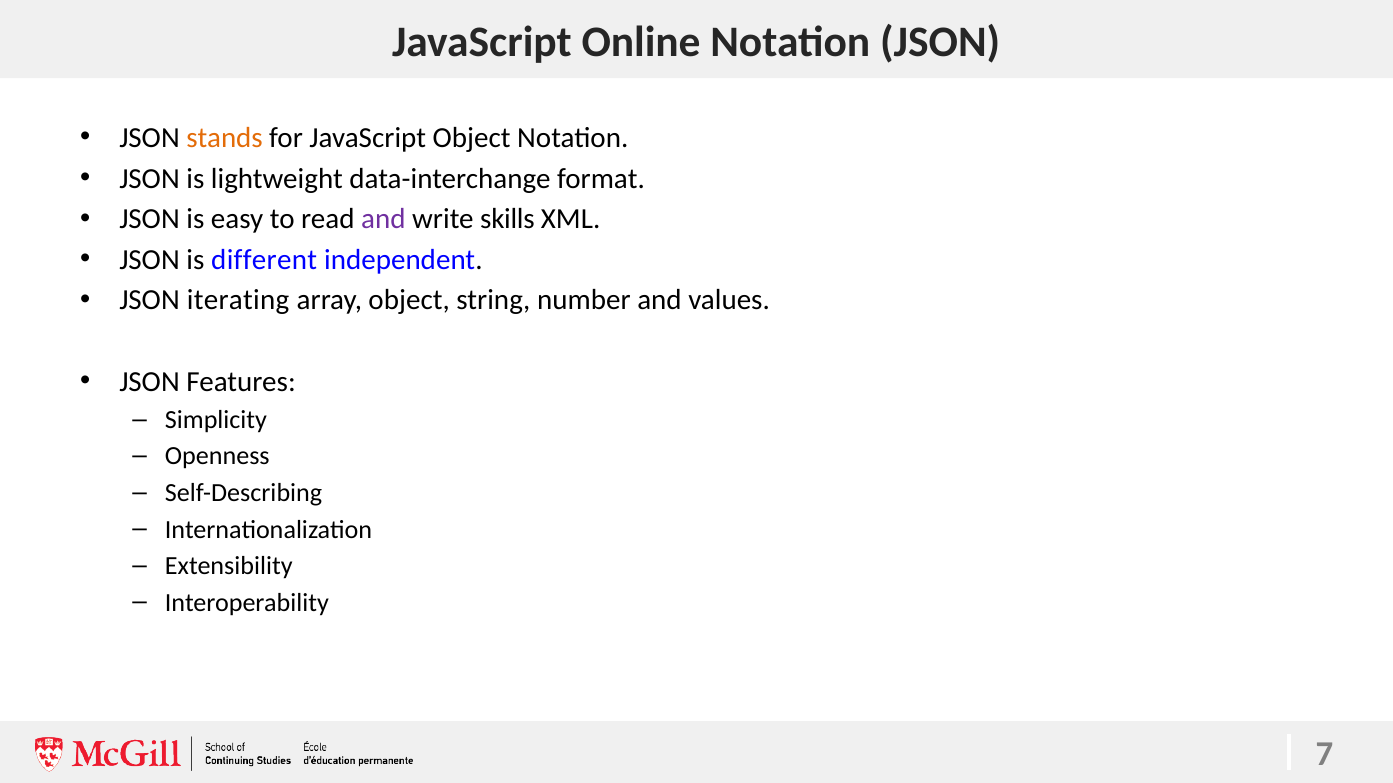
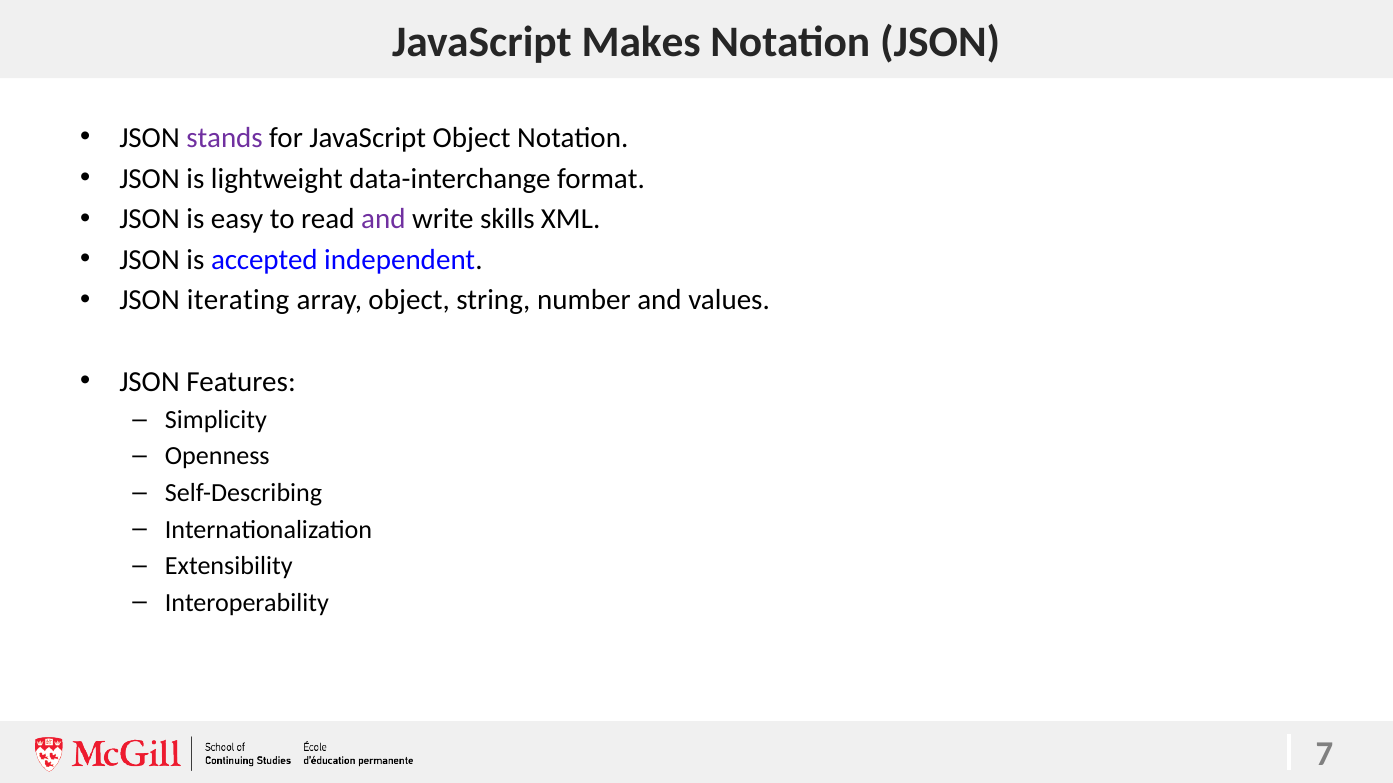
Online: Online -> Makes (641, 42)
stands colour: orange -> purple (225, 138)
different: different -> accepted (264, 260)
